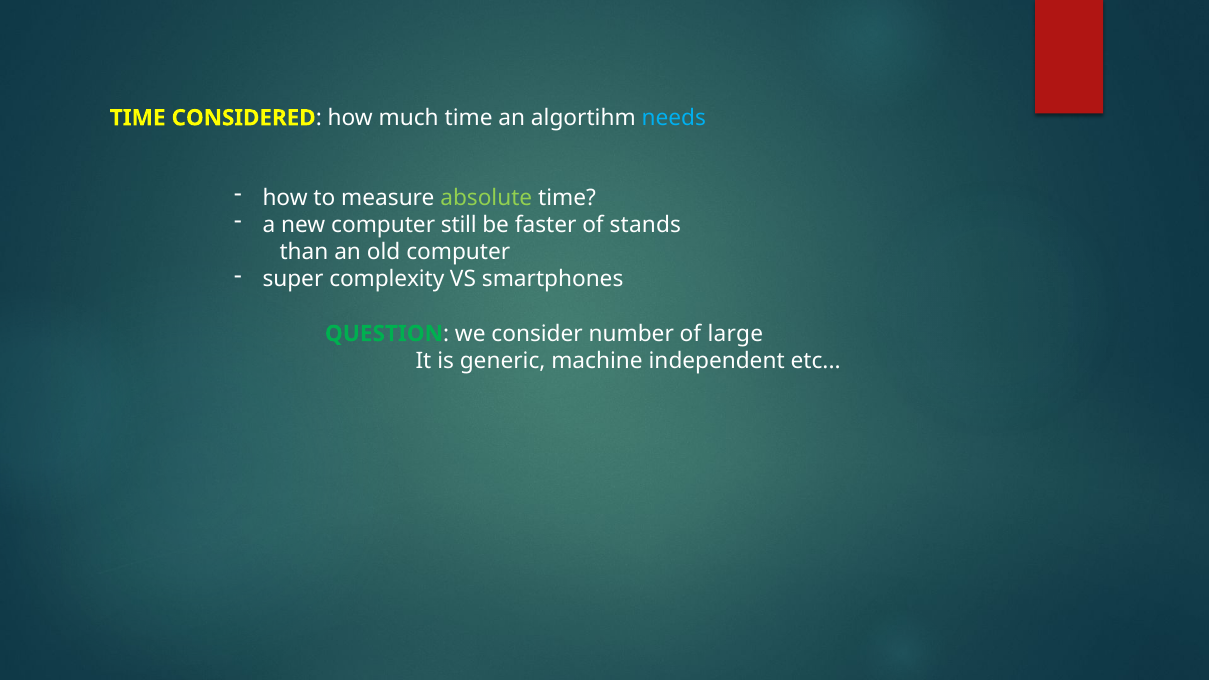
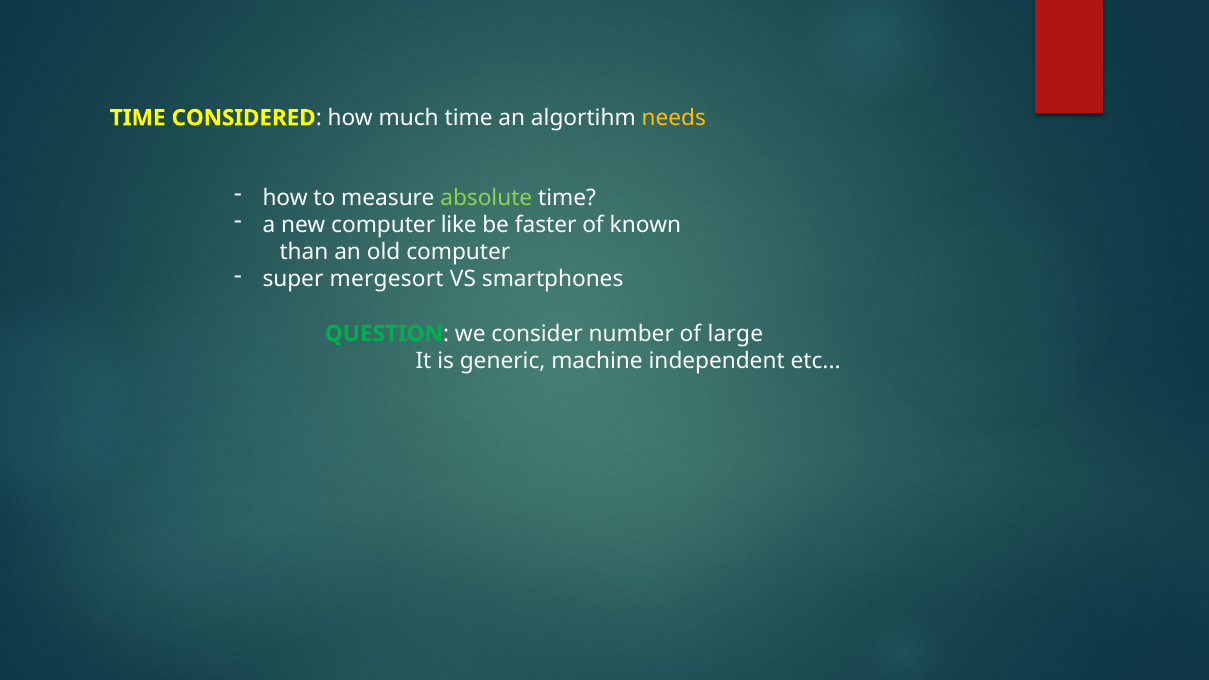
needs colour: light blue -> yellow (674, 118)
still: still -> like (459, 225)
stands: stands -> known (645, 225)
complexity: complexity -> mergesort (387, 279)
